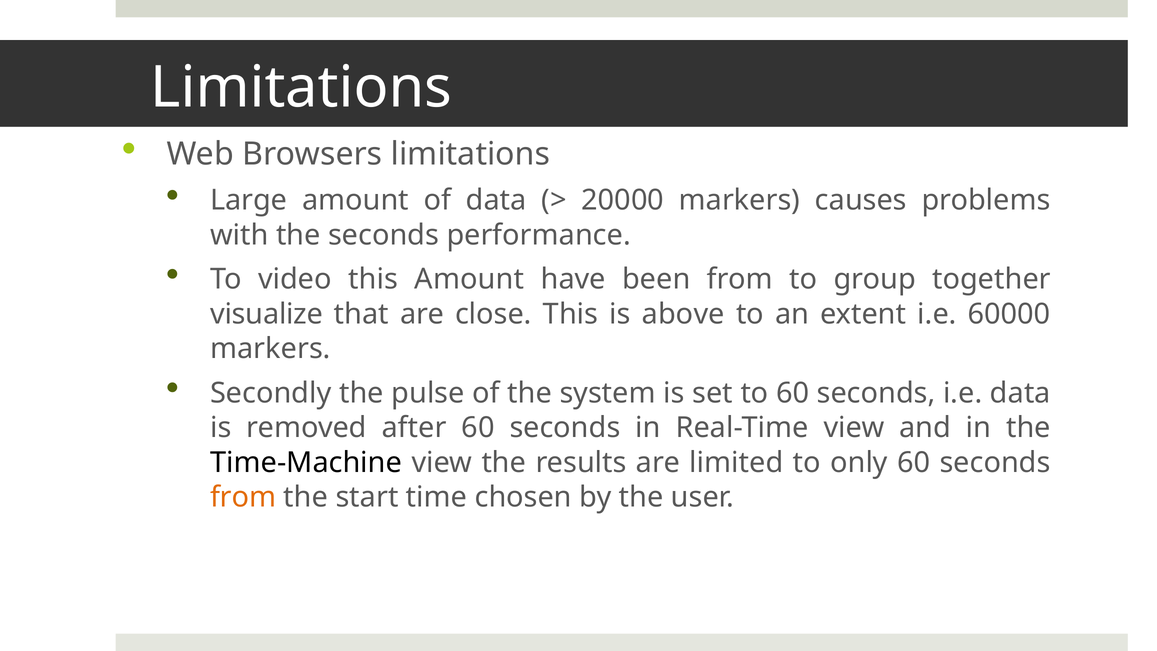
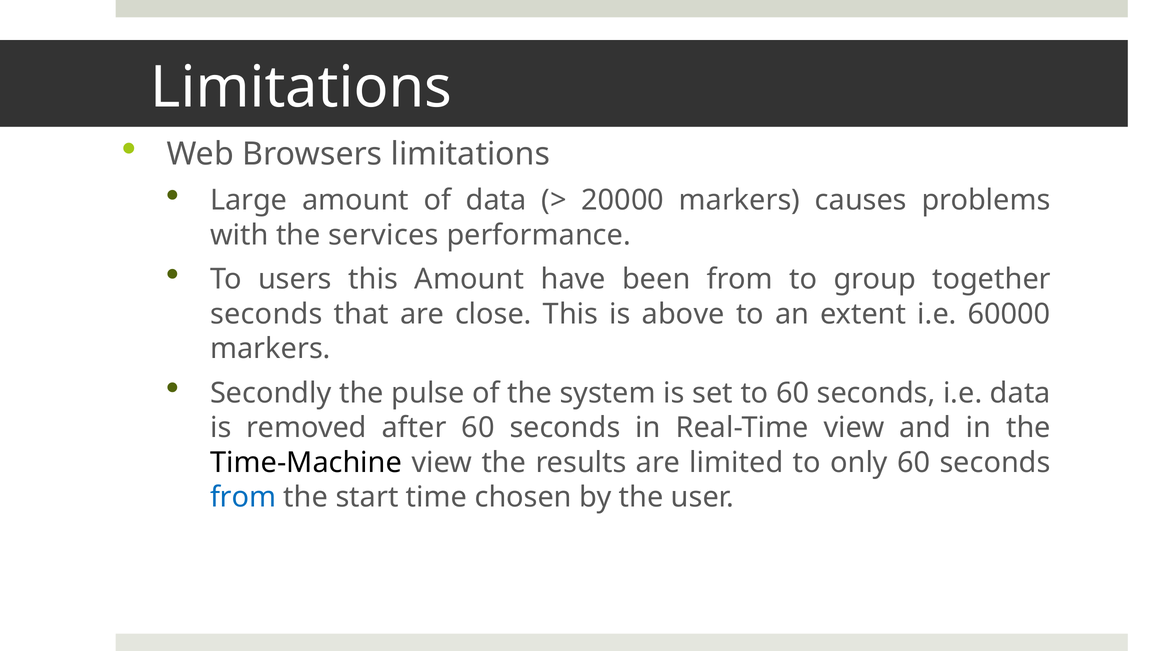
the seconds: seconds -> services (383, 235)
video: video -> users (295, 279)
visualize: visualize -> seconds (266, 314)
from colour: orange -> blue (243, 497)
